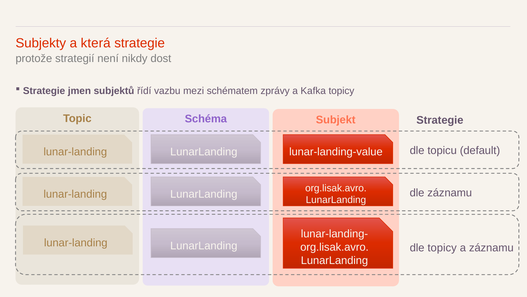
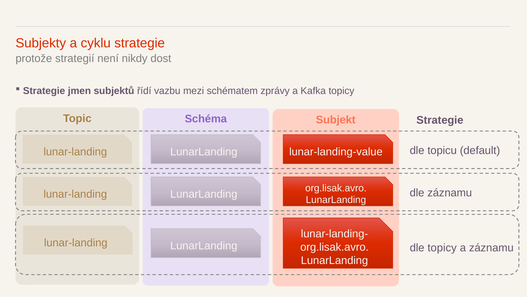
která: která -> cyklu (96, 43)
